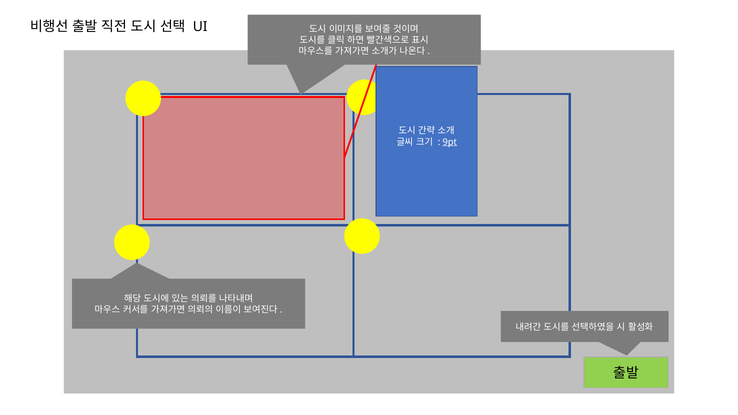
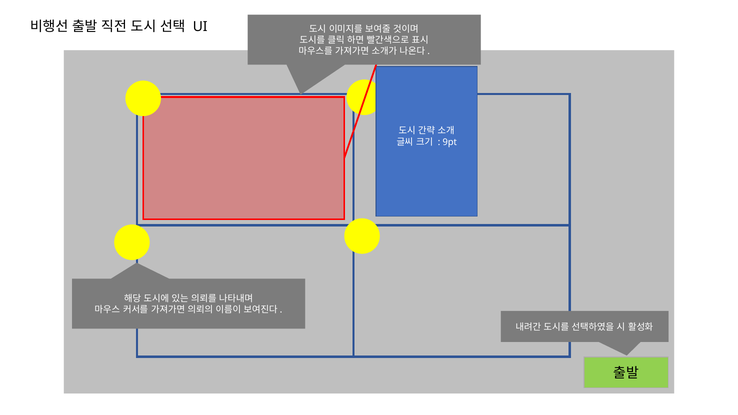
9pt underline: present -> none (450, 142)
